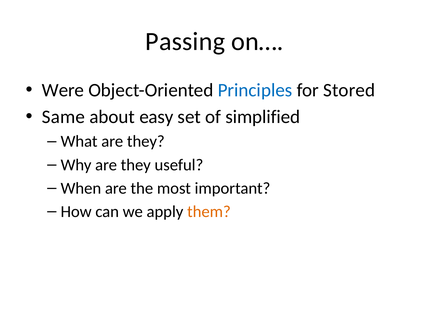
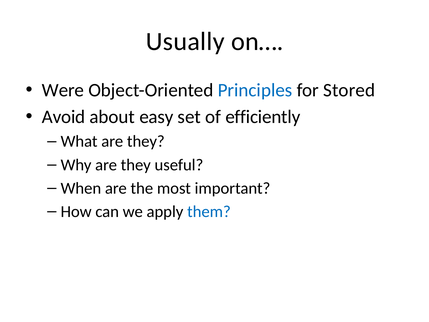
Passing: Passing -> Usually (185, 42)
Same: Same -> Avoid (64, 117)
simplified: simplified -> efficiently (263, 117)
them colour: orange -> blue (209, 211)
